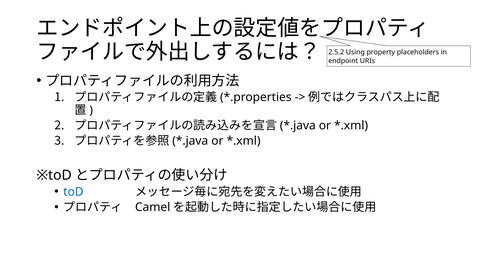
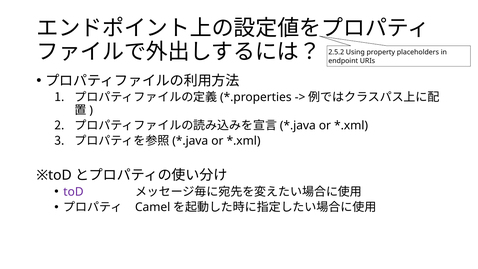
toD colour: blue -> purple (73, 192)
